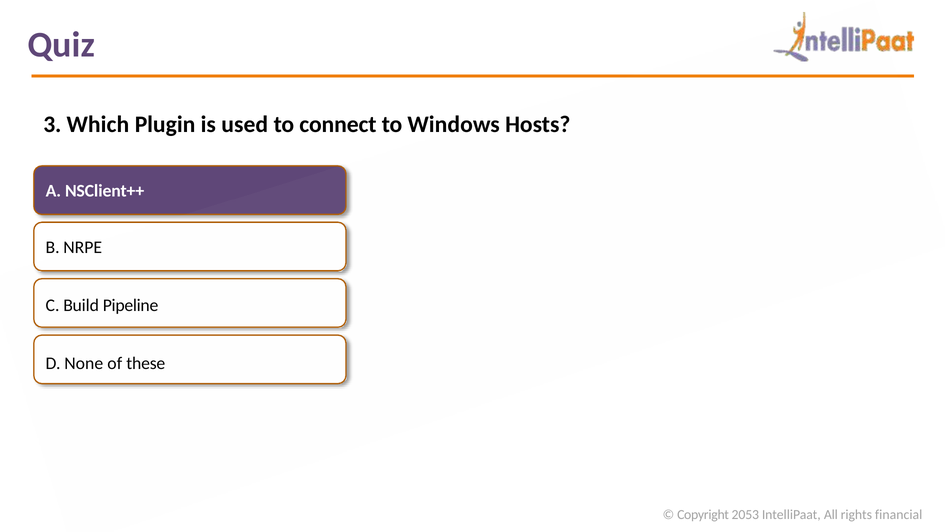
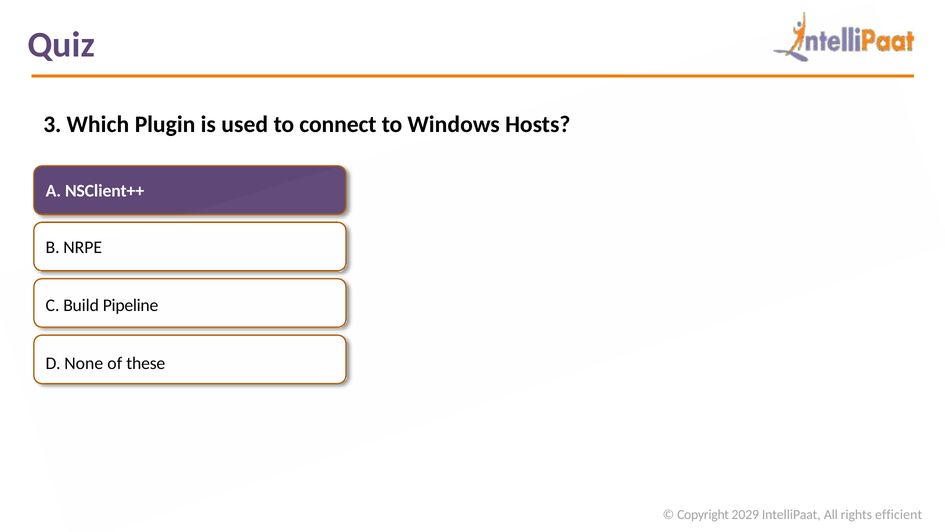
2053: 2053 -> 2029 (745, 514)
financial: financial -> efficient (899, 514)
